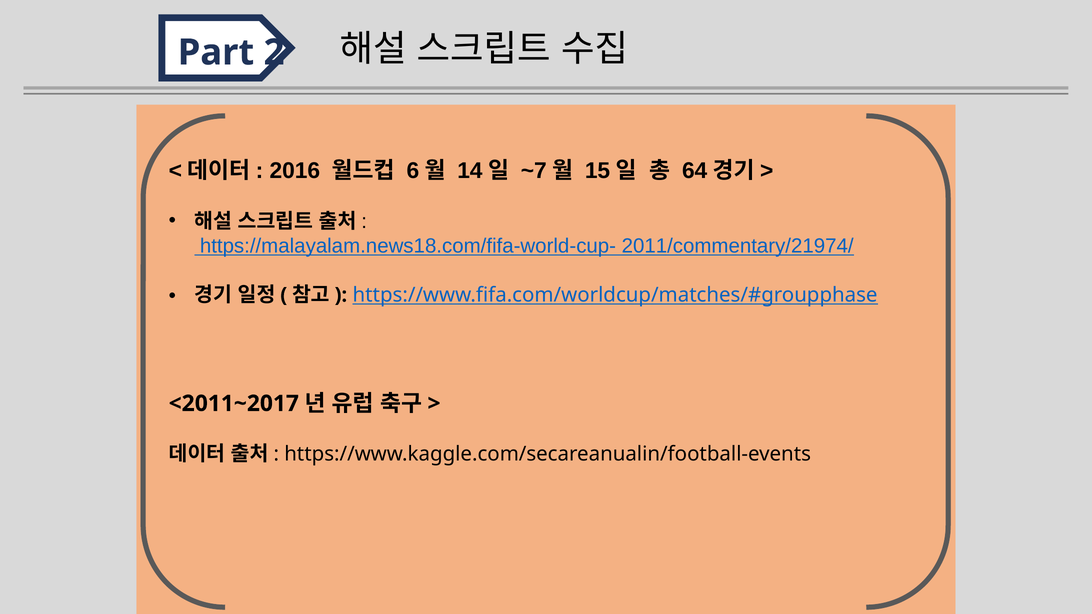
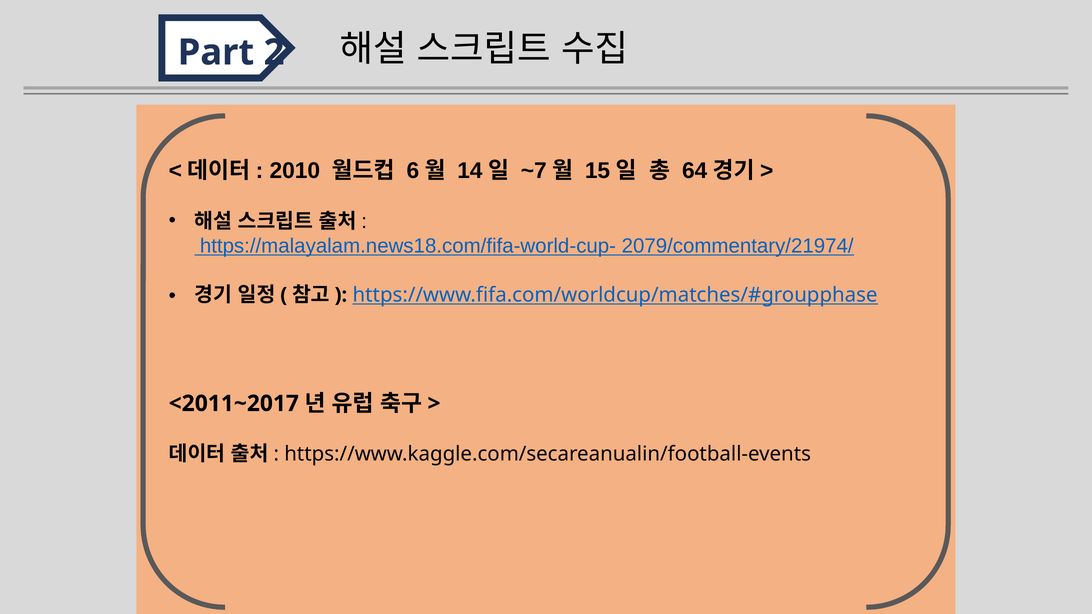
2016: 2016 -> 2010 (295, 171)
2011/commentary/21974/: 2011/commentary/21974/ -> 2079/commentary/21974/ (738, 246)
